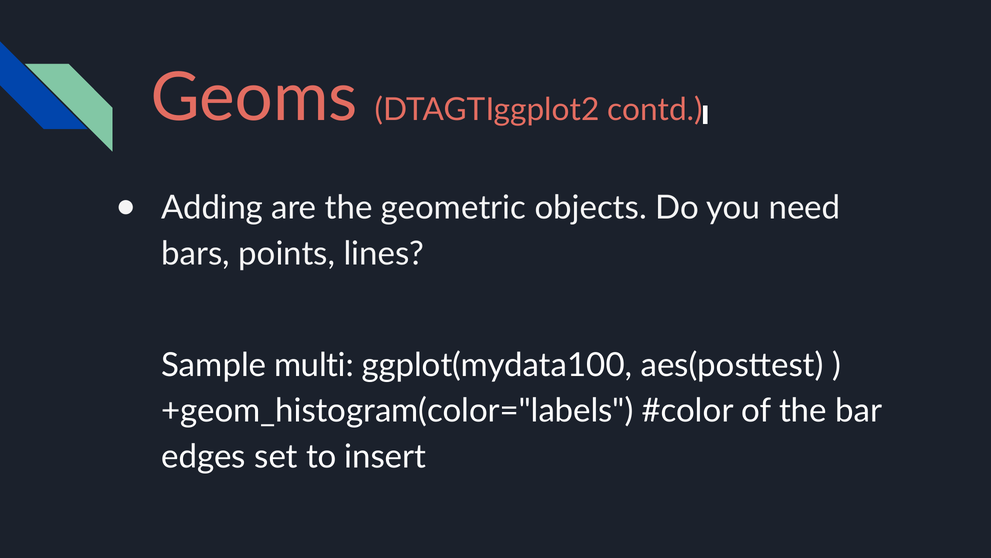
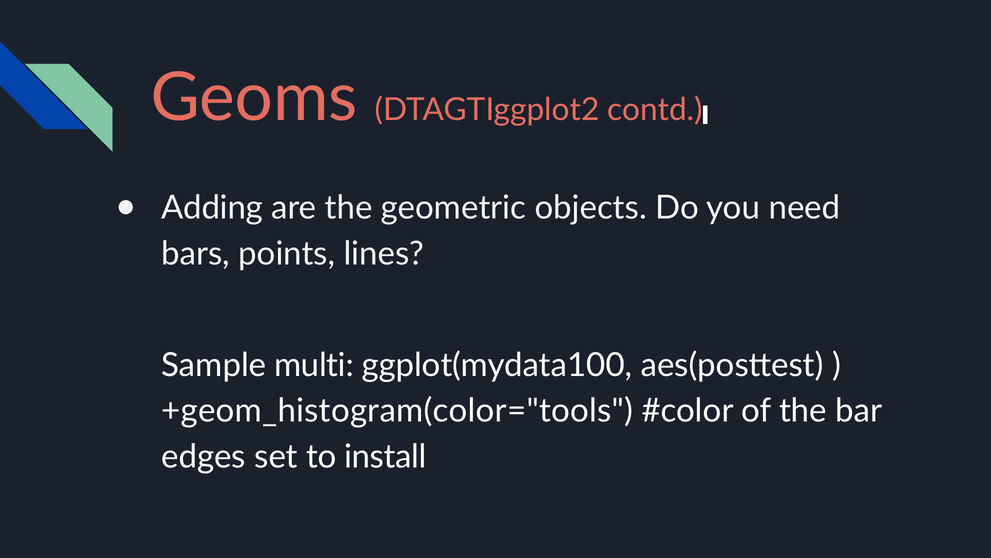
+geom_histogram(color="labels: +geom_histogram(color="labels -> +geom_histogram(color="tools (397, 411)
insert: insert -> install (385, 456)
